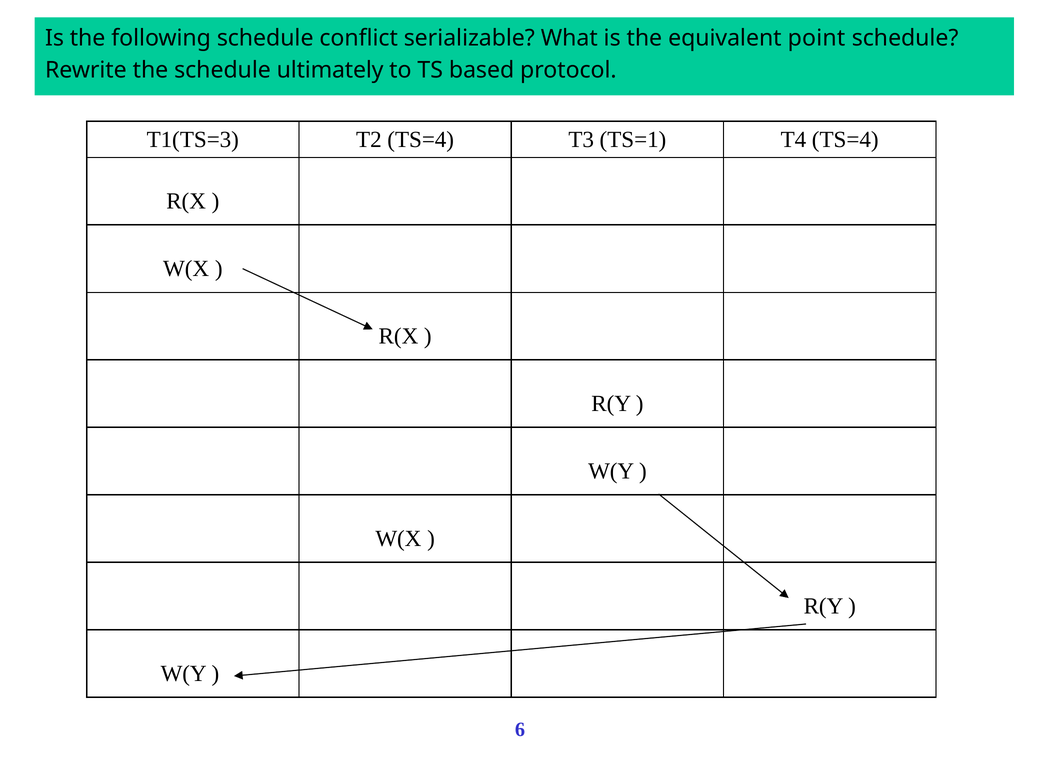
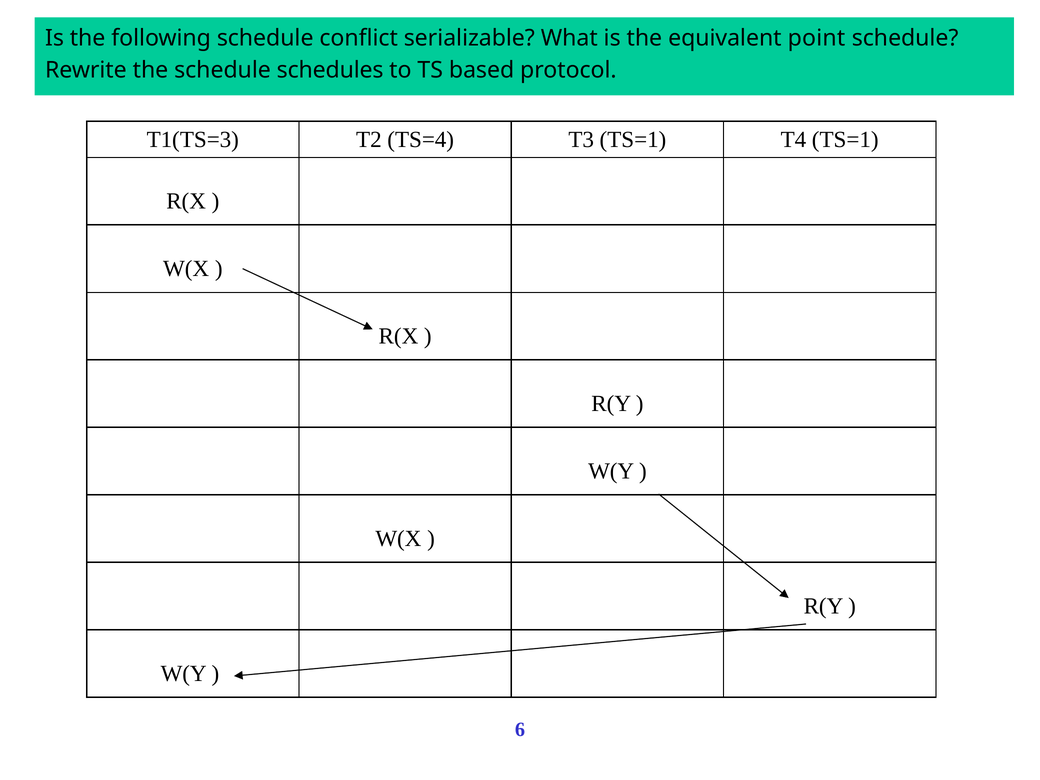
ultimately: ultimately -> schedules (330, 70)
T4 TS=4: TS=4 -> TS=1 (845, 140)
